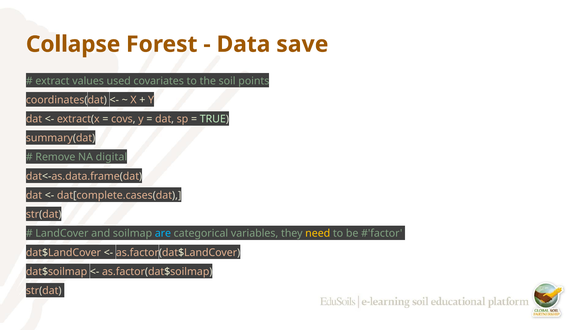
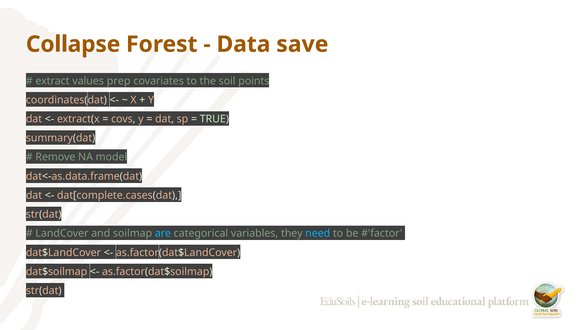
used: used -> prep (119, 81)
digital: digital -> model (111, 157)
need colour: yellow -> light blue (318, 234)
